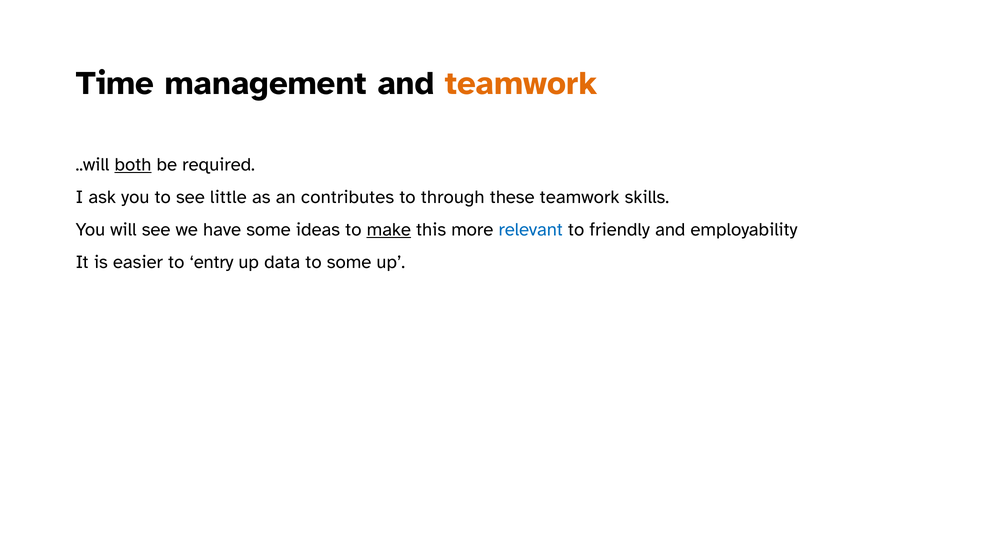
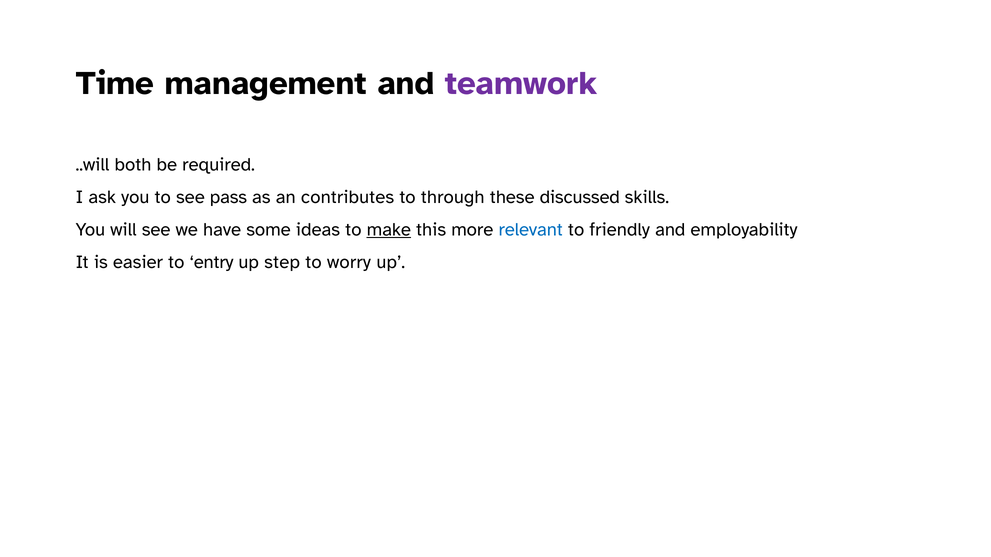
teamwork colour: orange -> purple (521, 83)
both underline: present -> none (133, 165)
little: little -> pass (228, 197)
these teamwork: teamwork -> discussed (580, 197)
data: data -> step (282, 262)
to some: some -> worry (349, 262)
